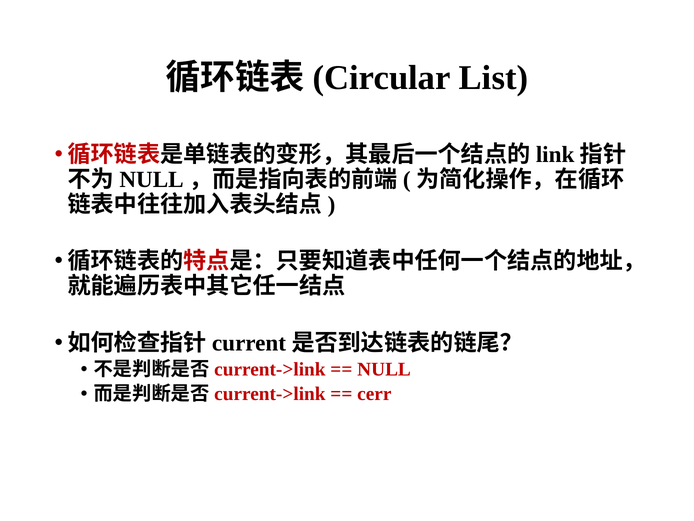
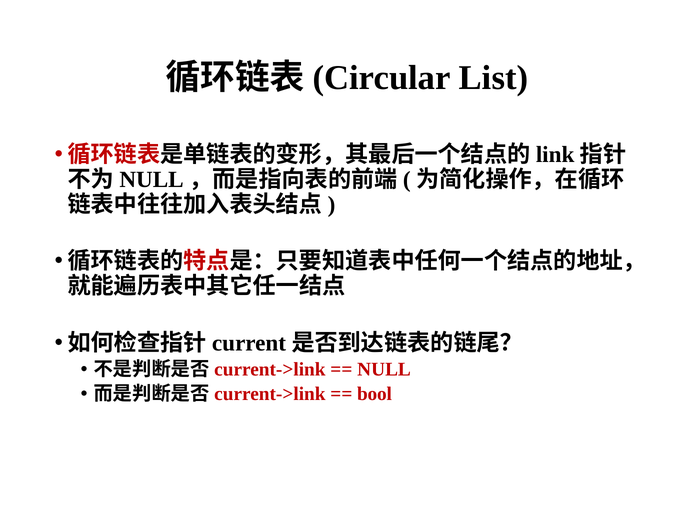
cerr: cerr -> bool (374, 394)
